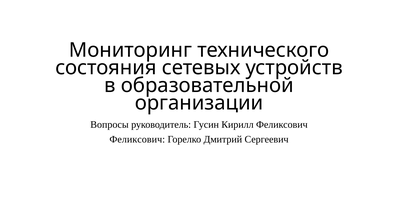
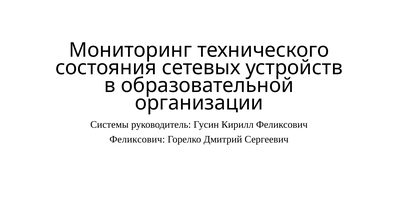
Вопросы: Вопросы -> Системы (109, 124)
